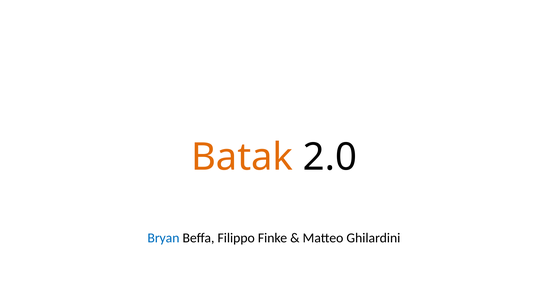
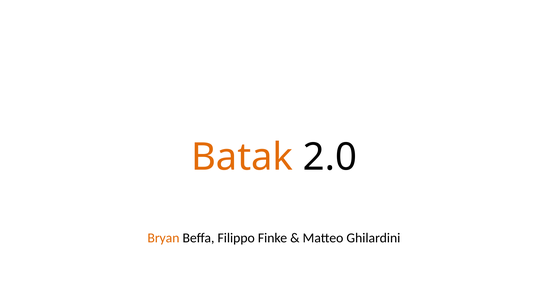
Bryan colour: blue -> orange (163, 238)
